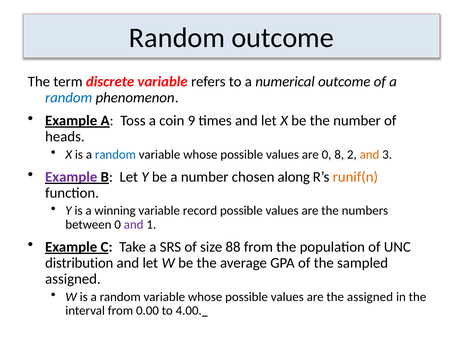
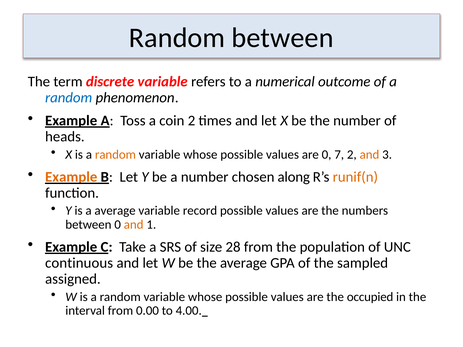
Random outcome: outcome -> between (283, 38)
coin 9: 9 -> 2 (192, 121)
random colour: blue -> orange (115, 155)
8: 8 -> 7 (339, 155)
Example colour: purple -> orange (71, 177)
a winning: winning -> average (115, 211)
and colour: purple -> orange (134, 225)
88: 88 -> 28 (233, 247)
distribution: distribution -> continuous (79, 263)
the assigned: assigned -> occupied (370, 297)
